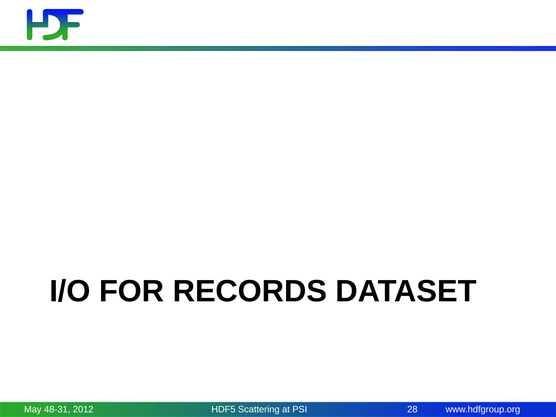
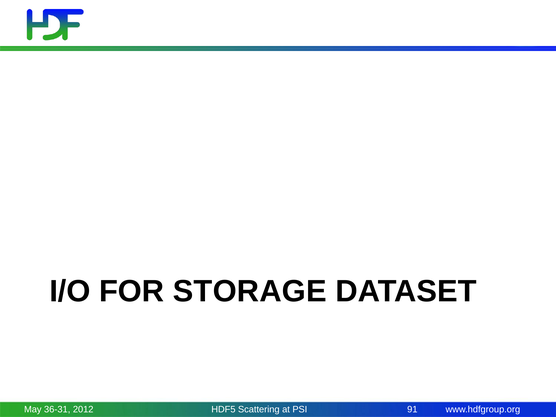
RECORDS: RECORDS -> STORAGE (250, 291)
48-31: 48-31 -> 36-31 (57, 409)
28: 28 -> 91 (412, 409)
